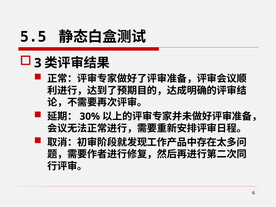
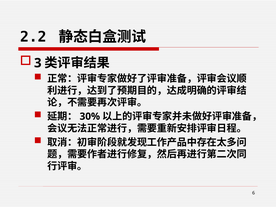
5.5: 5.5 -> 2.2 (33, 37)
